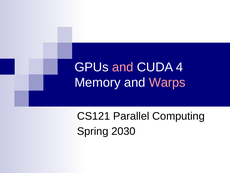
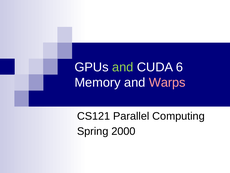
and colour: pink -> light green (123, 67)
4: 4 -> 6 (179, 67)
2030: 2030 -> 2000 (123, 131)
